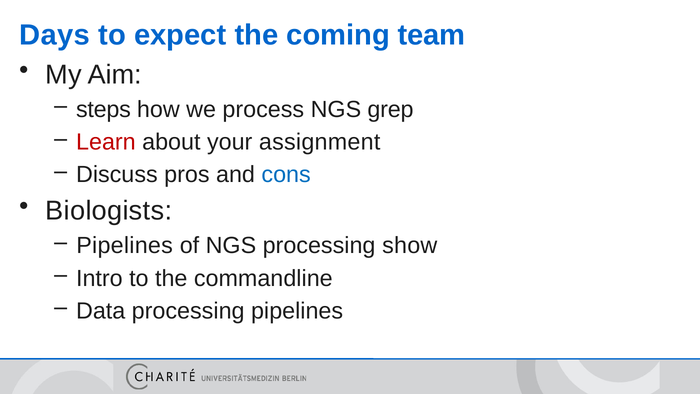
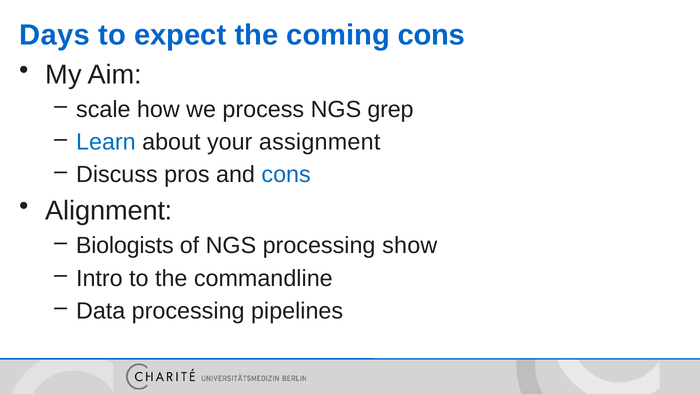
coming team: team -> cons (431, 35)
steps: steps -> scale (103, 109)
Learn colour: red -> blue (106, 142)
Biologists: Biologists -> Alignment (109, 211)
Pipelines: Pipelines -> Biologists (125, 245)
